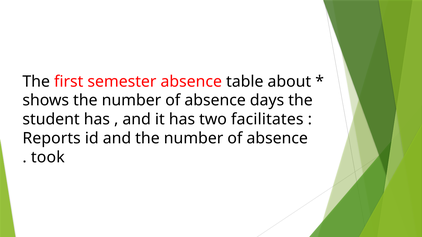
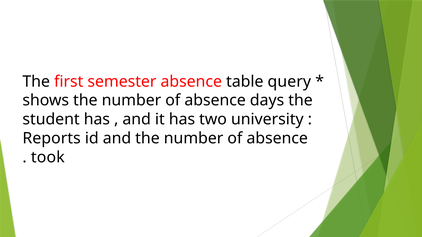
about: about -> query (289, 82)
facilitates: facilitates -> university (267, 120)
